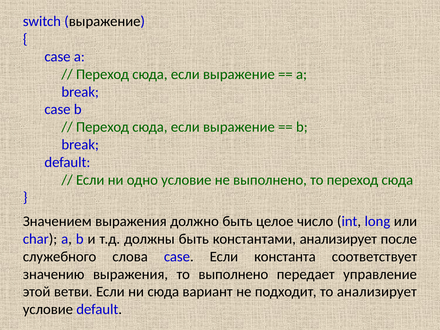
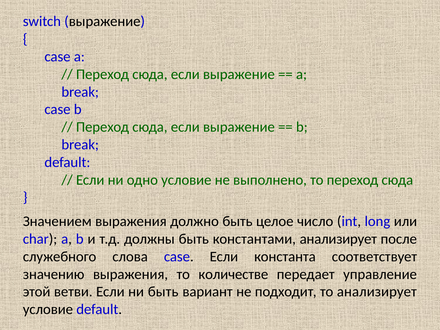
то выполнено: выполнено -> количестве (233, 274)
ни сюда: сюда -> быть (163, 292)
